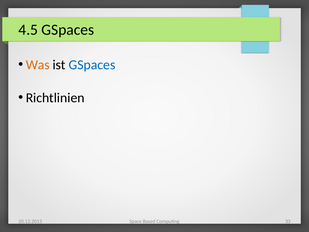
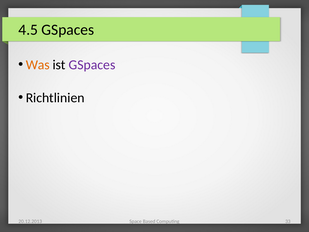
GSpaces colour: blue -> purple (92, 65)
